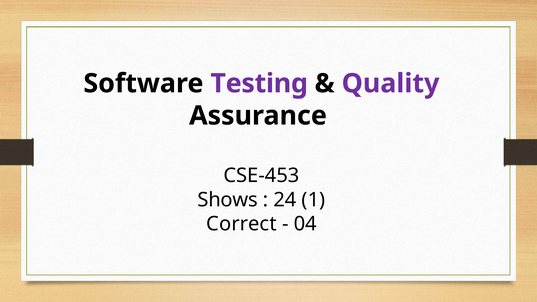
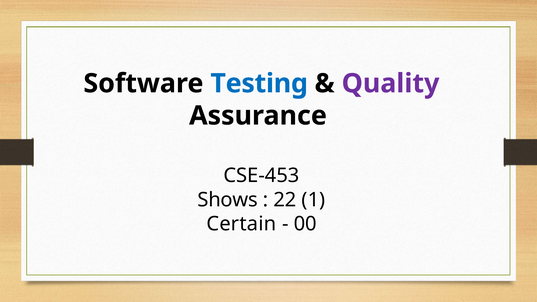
Testing colour: purple -> blue (259, 83)
24: 24 -> 22 (285, 200)
Correct: Correct -> Certain (241, 224)
04: 04 -> 00 (305, 224)
